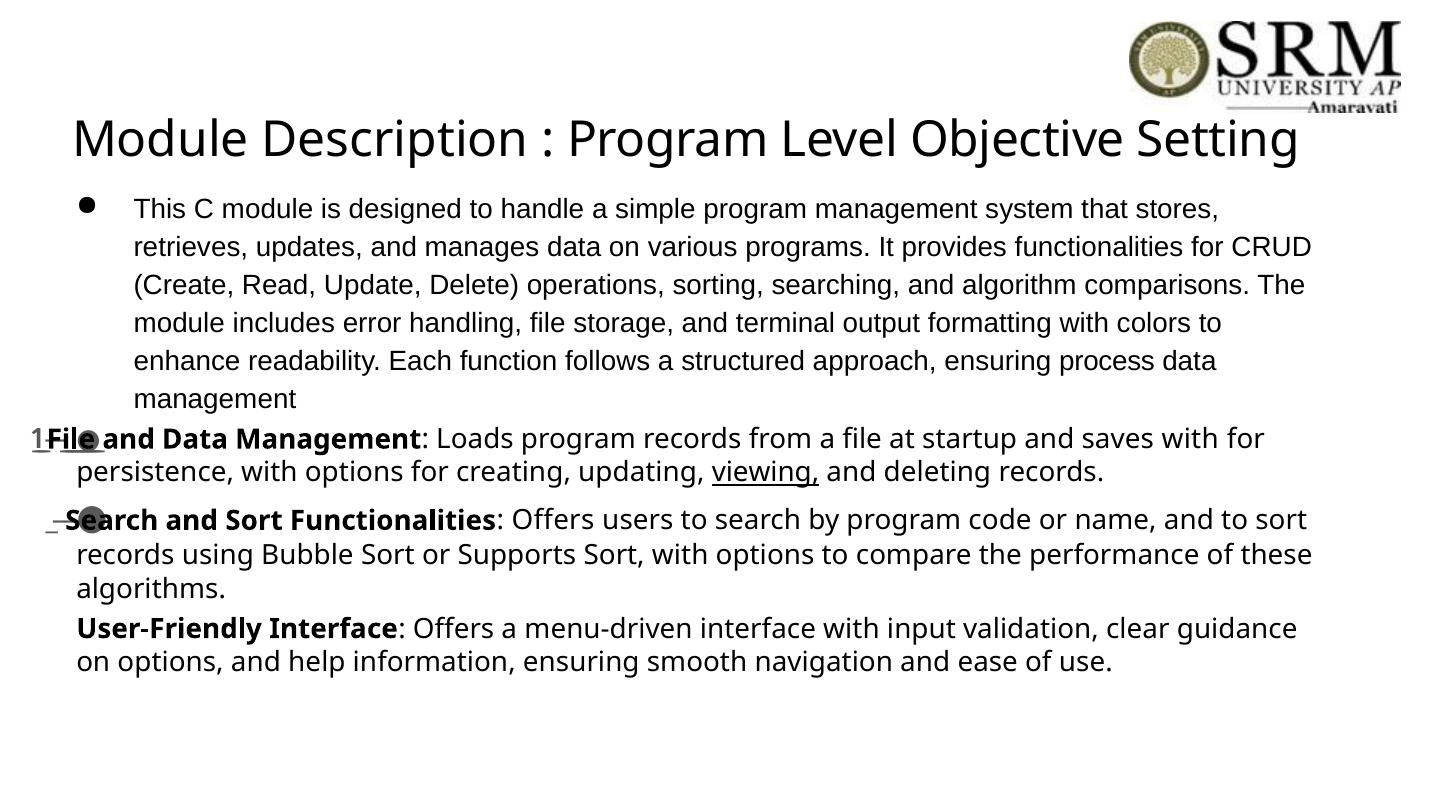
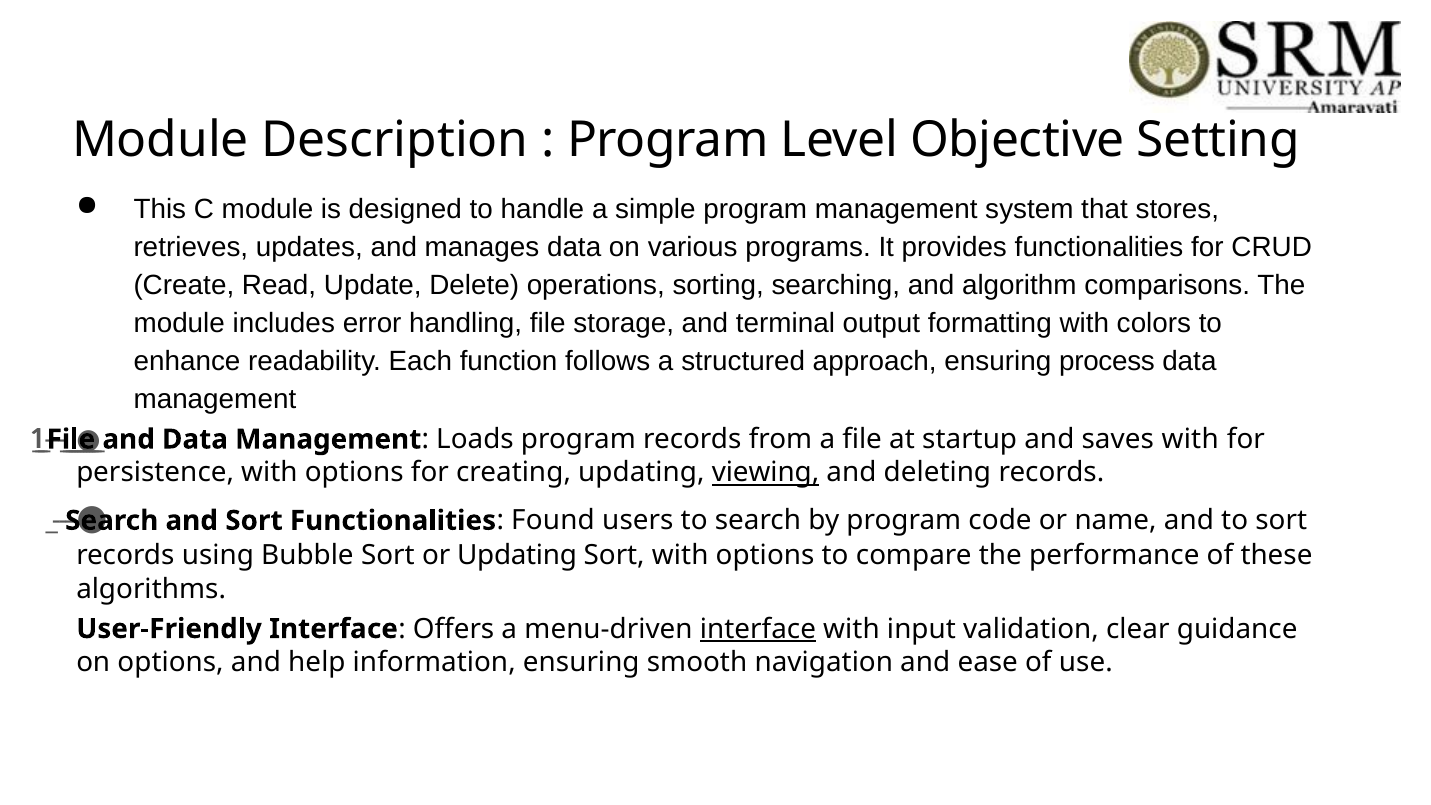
Functionalities Offers: Offers -> Found (553, 521)
or Supports: Supports -> Updating (517, 556)
interface underline: none -> present (758, 629)
